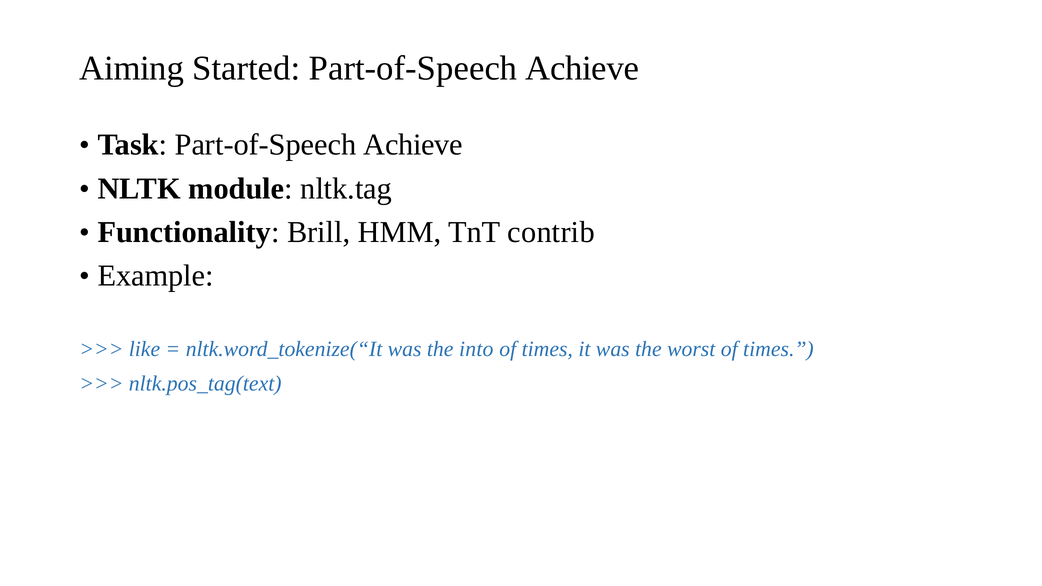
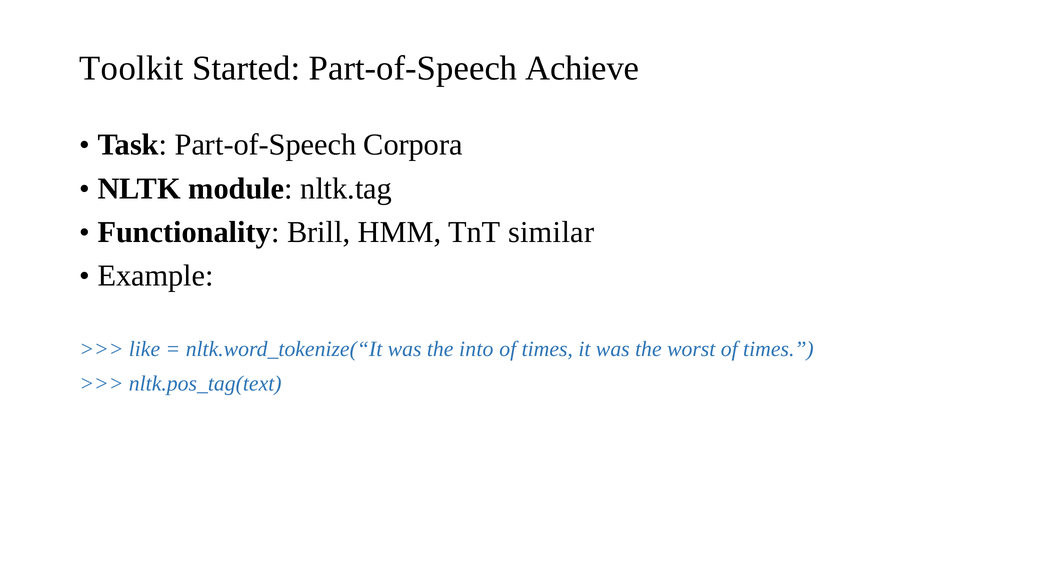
Aiming: Aiming -> Toolkit (131, 68)
Task Part-of-Speech Achieve: Achieve -> Corpora (413, 145)
contrib: contrib -> similar (551, 232)
